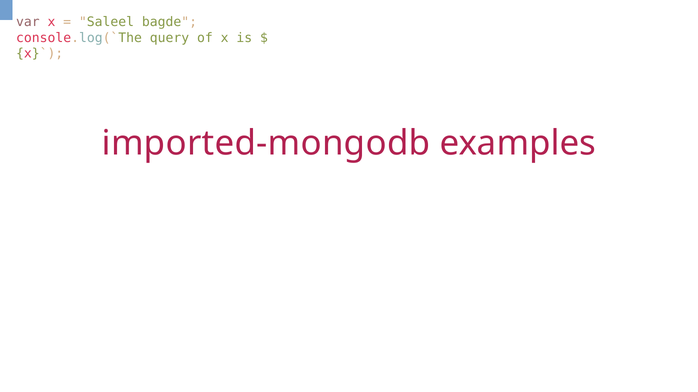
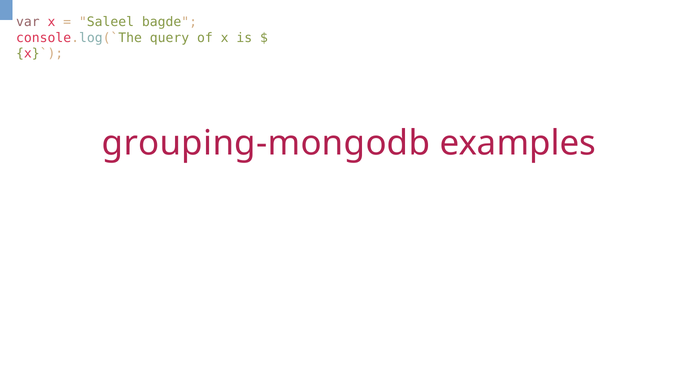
imported-mongodb: imported-mongodb -> grouping-mongodb (266, 144)
